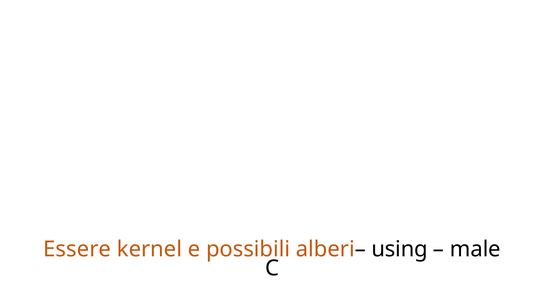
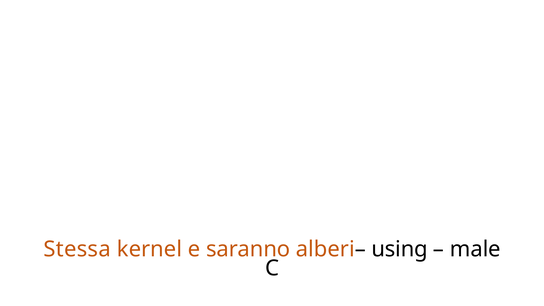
Essere: Essere -> Stessa (77, 249)
possibili: possibili -> saranno (248, 249)
